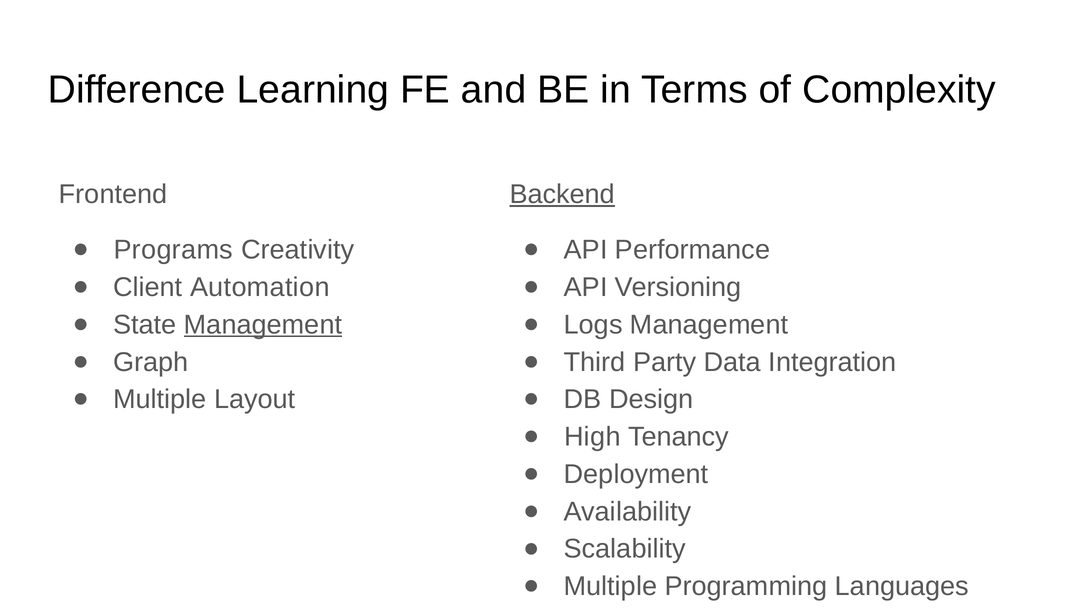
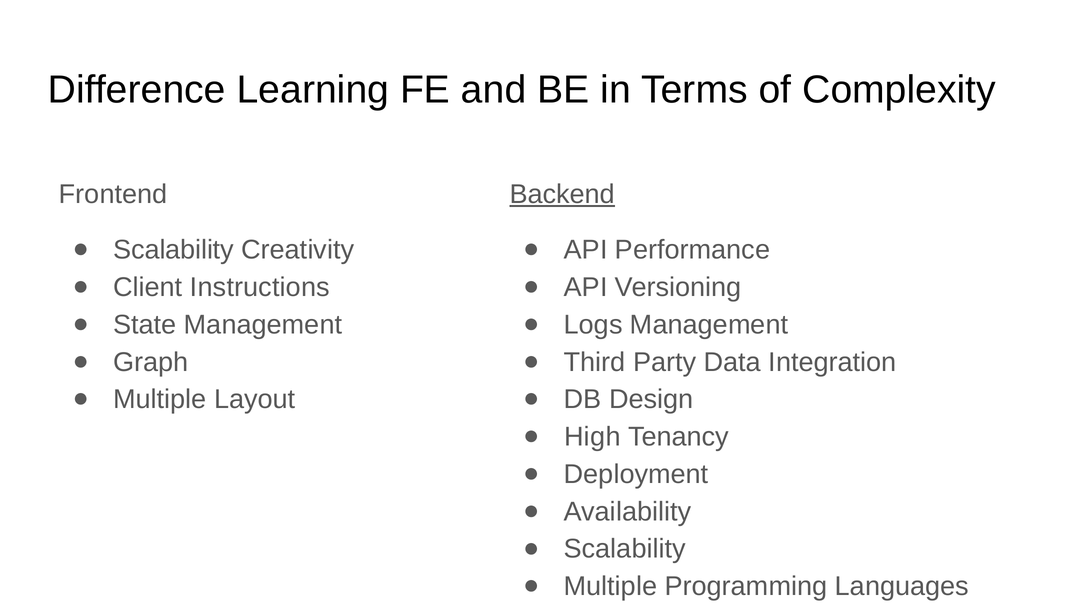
Programs: Programs -> Scalability (174, 250)
Automation: Automation -> Instructions (260, 287)
Management underline: present -> none (263, 325)
